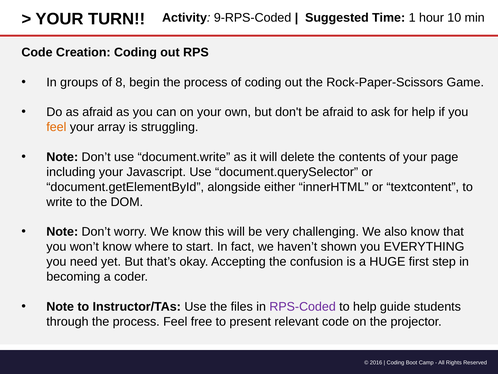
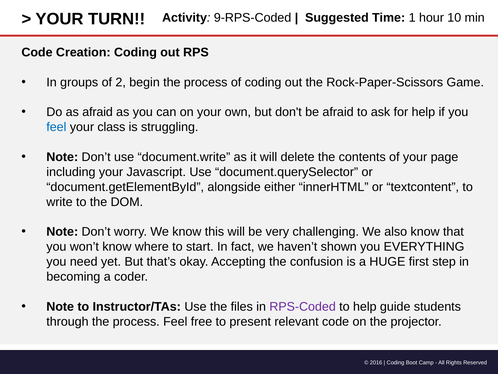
8: 8 -> 2 (121, 82)
feel colour: orange -> blue (56, 127)
array: array -> class (111, 127)
